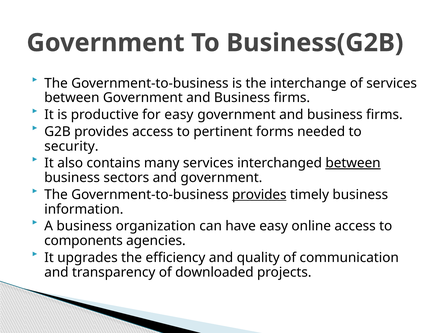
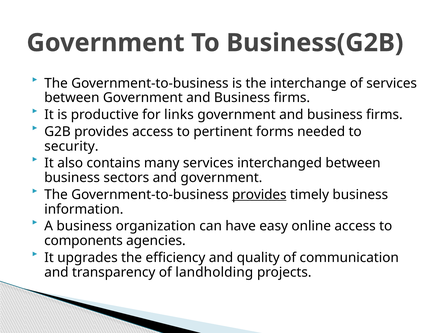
for easy: easy -> links (179, 115)
between underline: present -> none (353, 163)
downloaded: downloaded -> landholding (214, 272)
